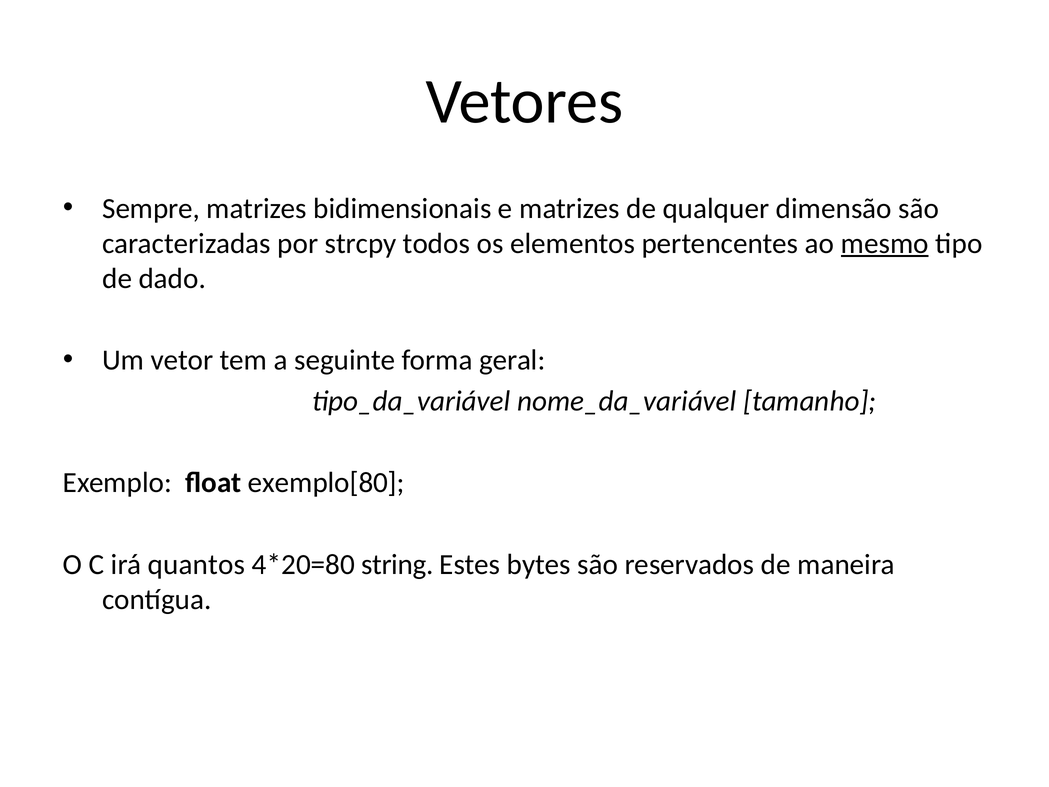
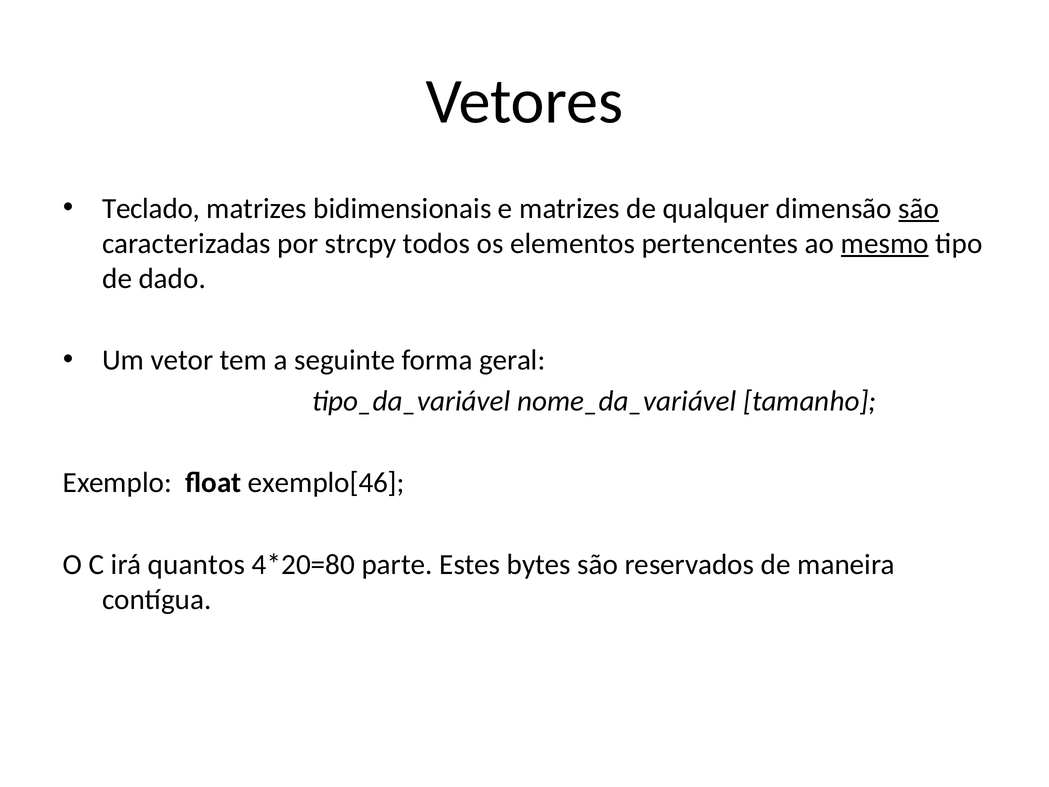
Sempre: Sempre -> Teclado (151, 208)
são underline: none -> present (919, 208)
exemplo[80: exemplo[80 -> exemplo[46 (326, 483)
string: string -> parte (397, 564)
